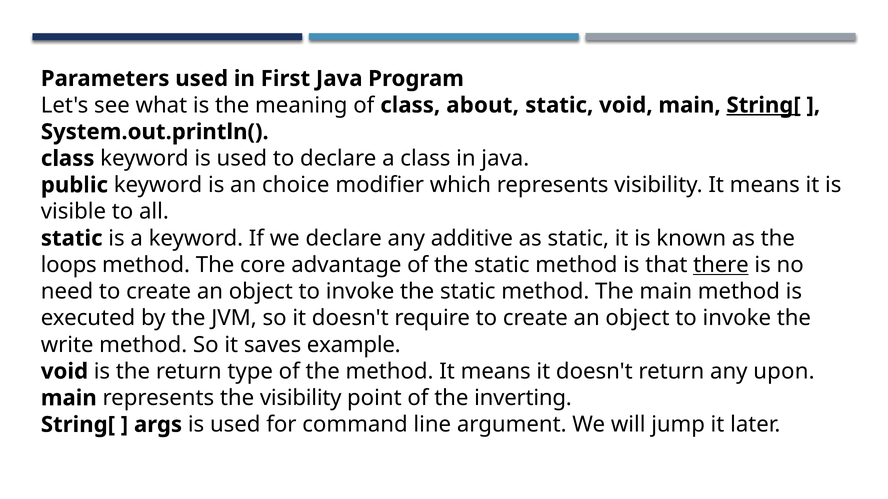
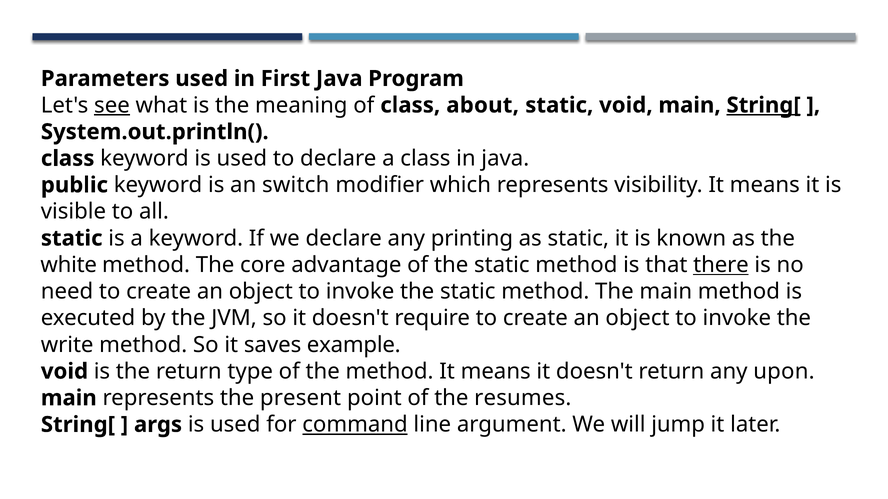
see underline: none -> present (112, 105)
choice: choice -> switch (296, 185)
additive: additive -> printing (472, 239)
loops: loops -> white (69, 265)
the visibility: visibility -> present (301, 398)
inverting: inverting -> resumes (523, 398)
command underline: none -> present (355, 425)
